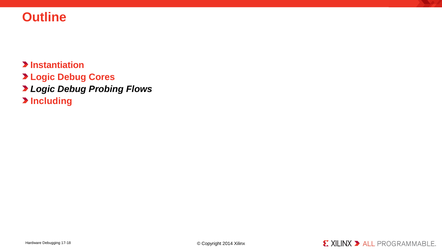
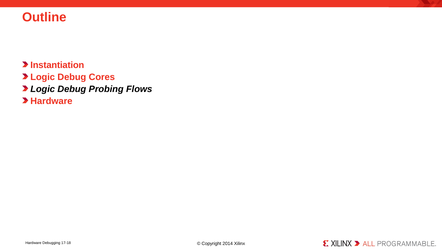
Including: Including -> Hardware (51, 101)
